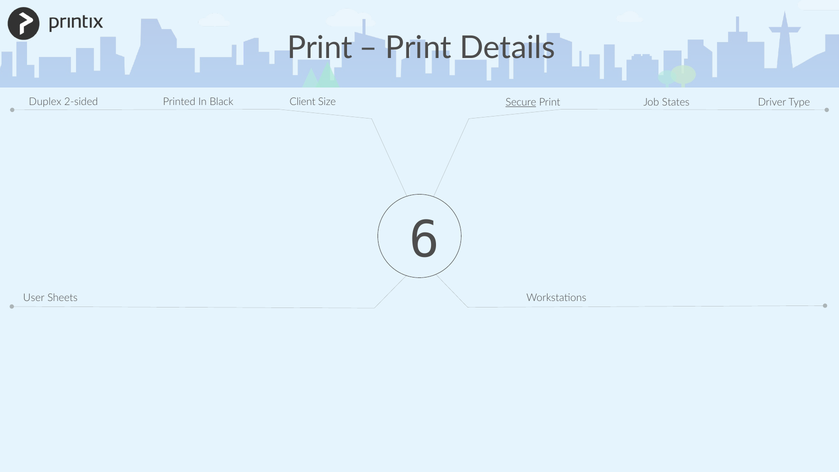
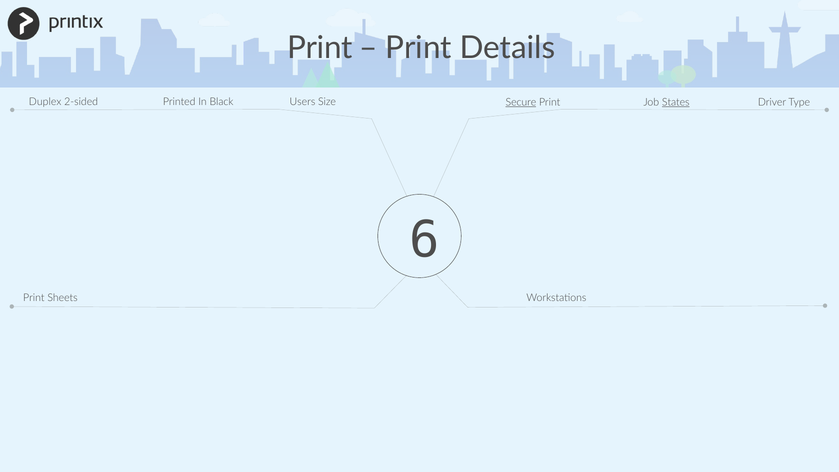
Client: Client -> Users (302, 102)
States underline: none -> present (676, 102)
User: User -> Print (34, 298)
